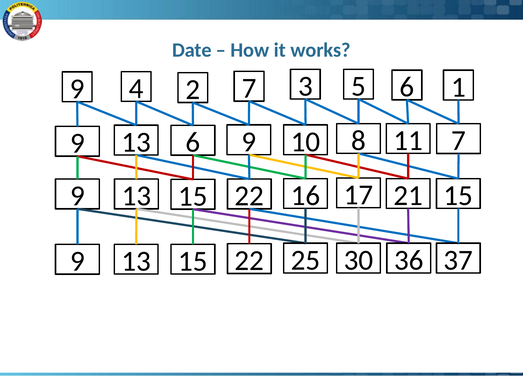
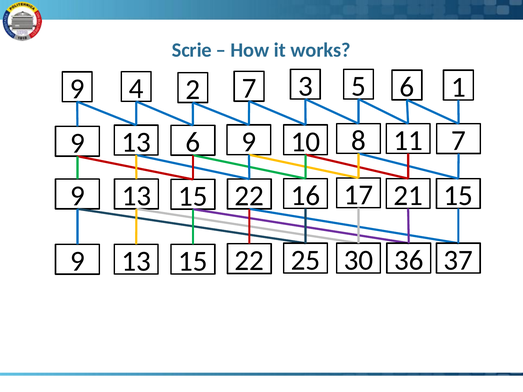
Date: Date -> Scrie (192, 50)
